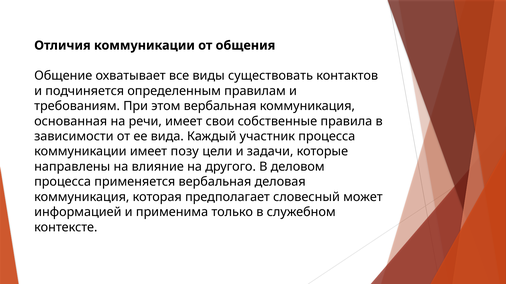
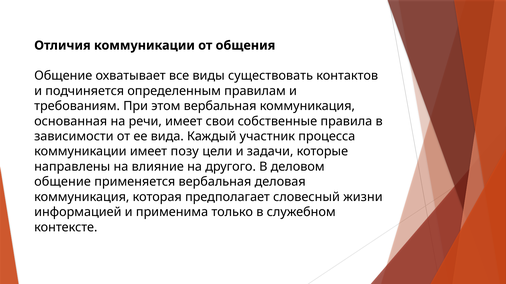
процесса: процесса -> общение (63, 182)
может: может -> жизни (363, 197)
